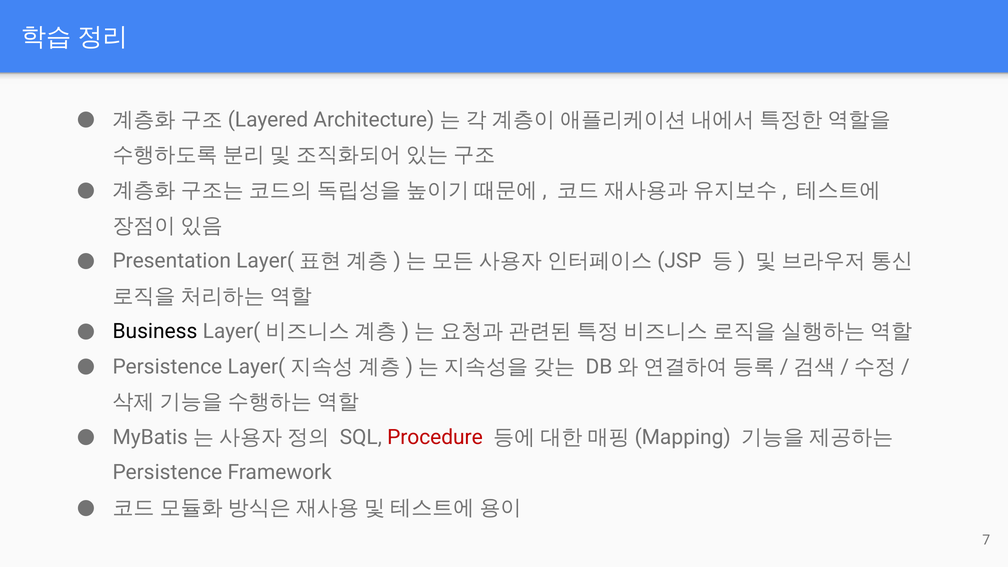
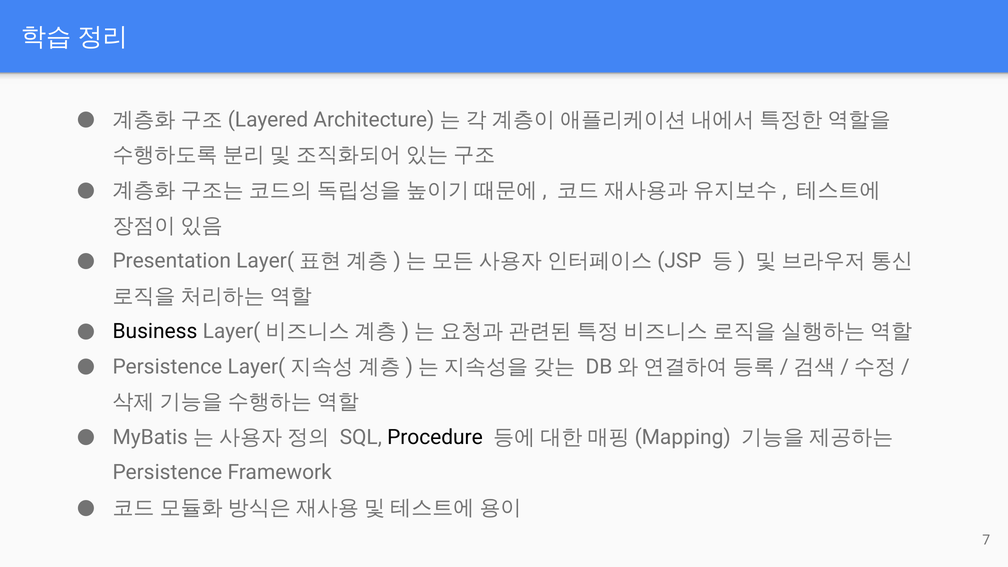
Procedure colour: red -> black (435, 437)
